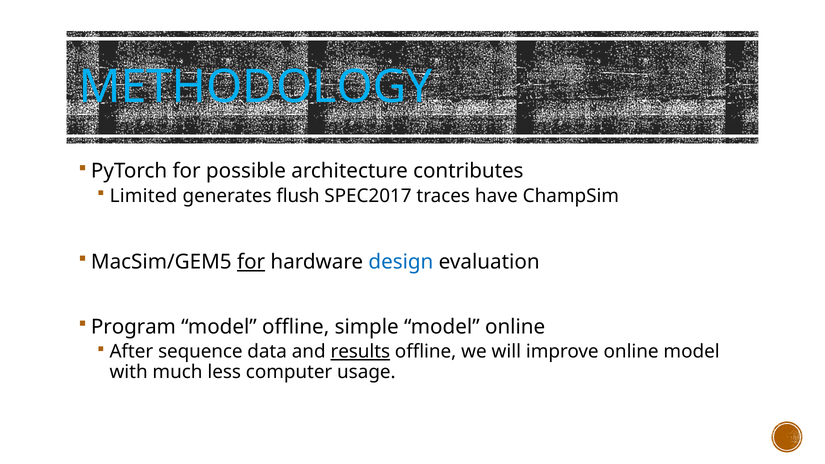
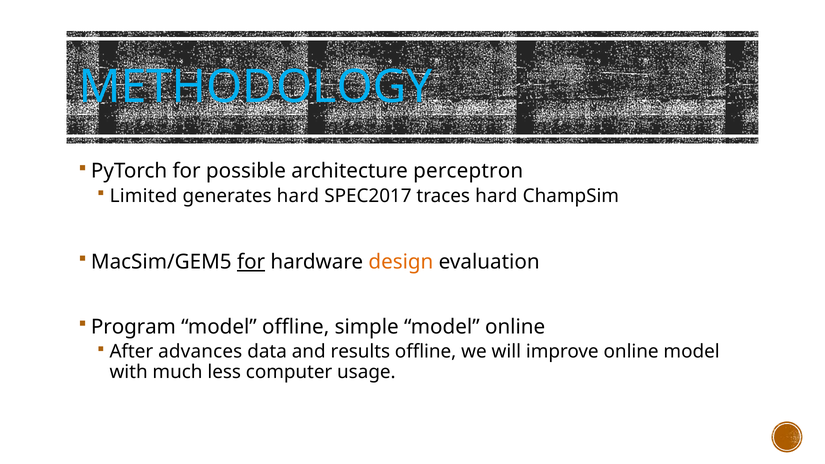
contributes: contributes -> perceptron (468, 171)
generates flush: flush -> hard (298, 196)
traces have: have -> hard (496, 196)
design colour: blue -> orange (401, 262)
sequence: sequence -> advances (200, 352)
results underline: present -> none (360, 352)
